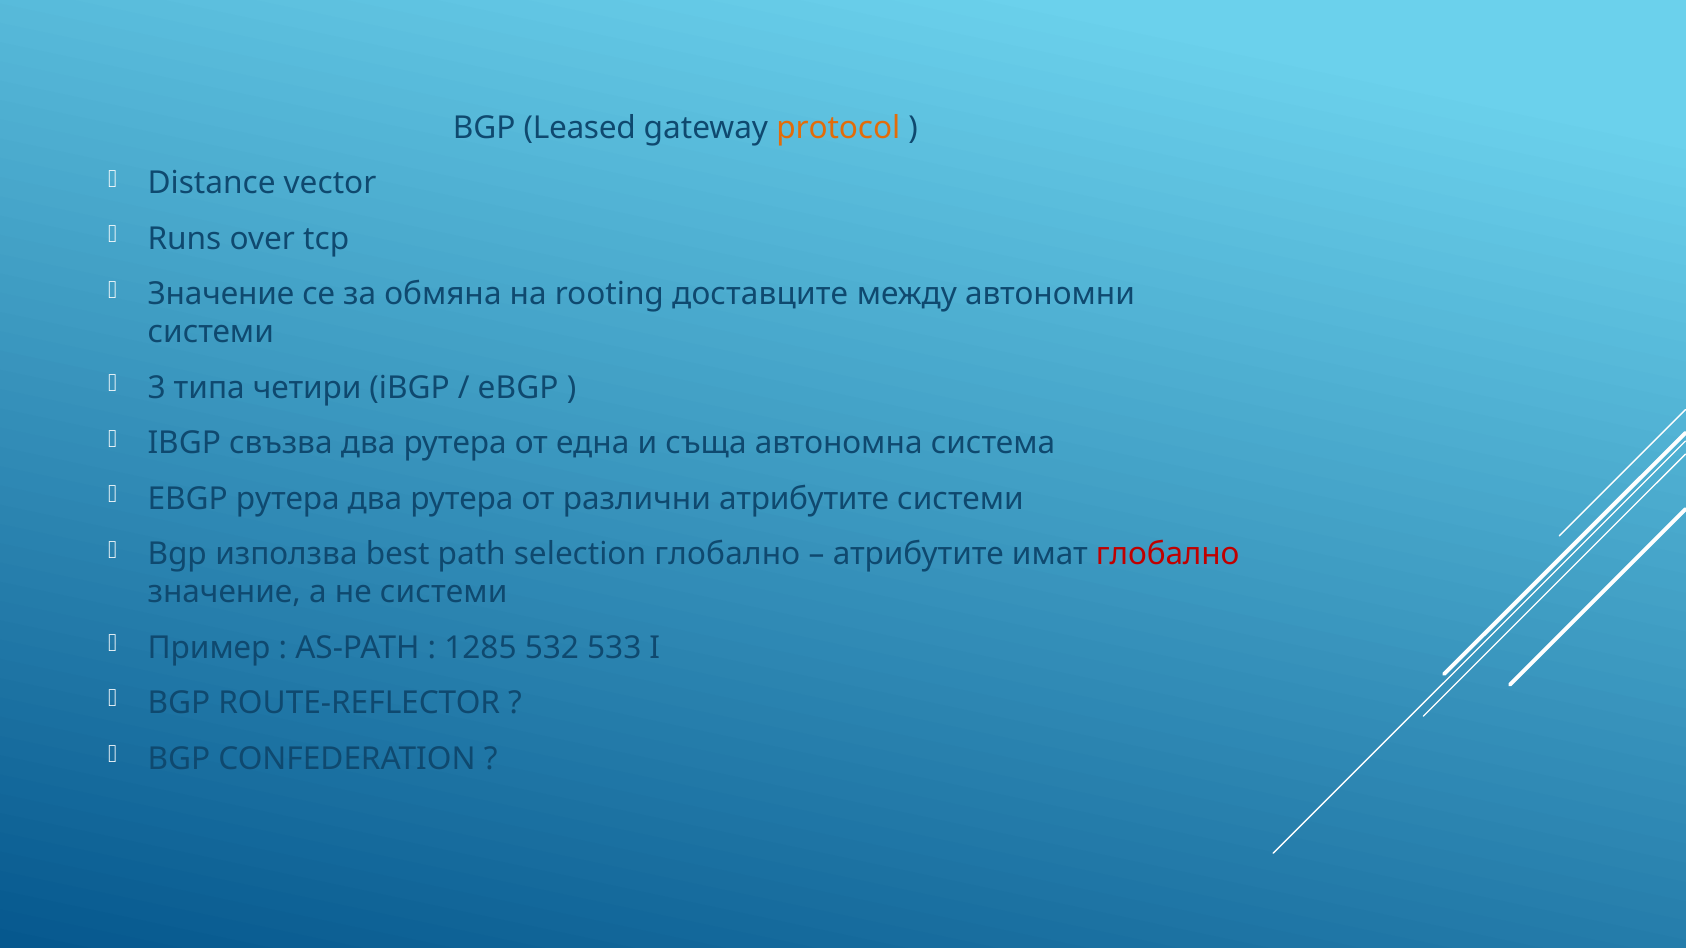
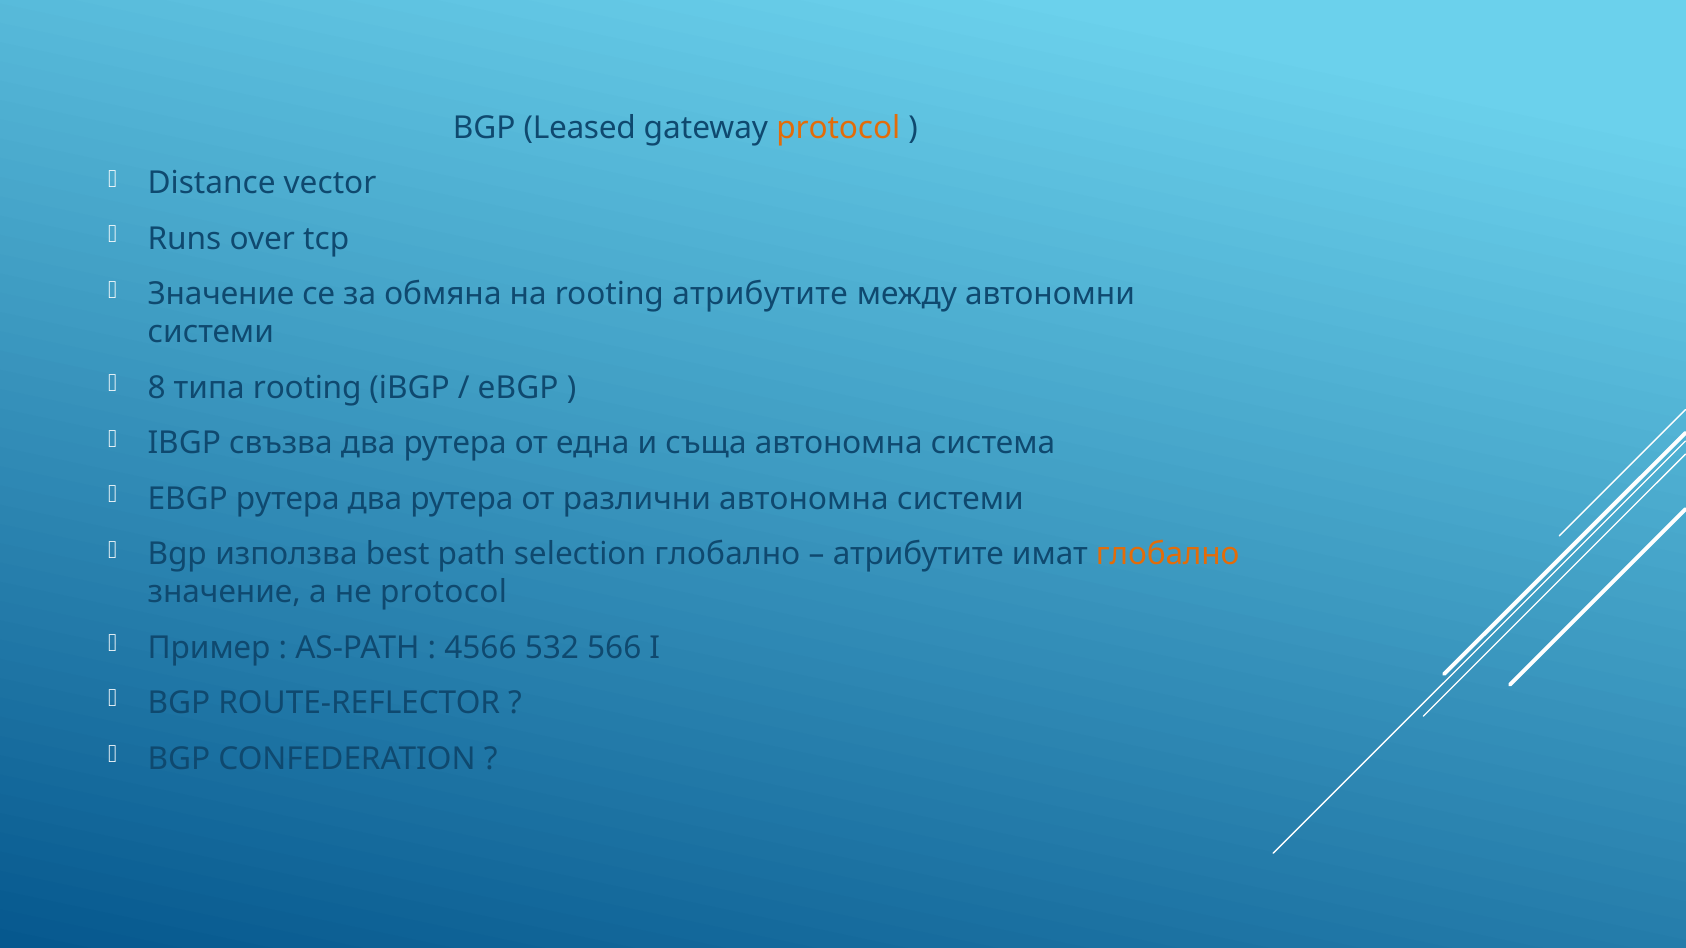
rooting доставците: доставците -> атрибутите (760, 294)
3: 3 -> 8 (157, 388)
типа четири: четири -> rooting (307, 388)
различни атрибутите: атрибутите -> автономна (804, 499)
глобално colour: red -> orange (1168, 554)
не системи: системи -> protocol (444, 592)
1285: 1285 -> 4566 (480, 648)
533: 533 -> 566 (614, 648)
